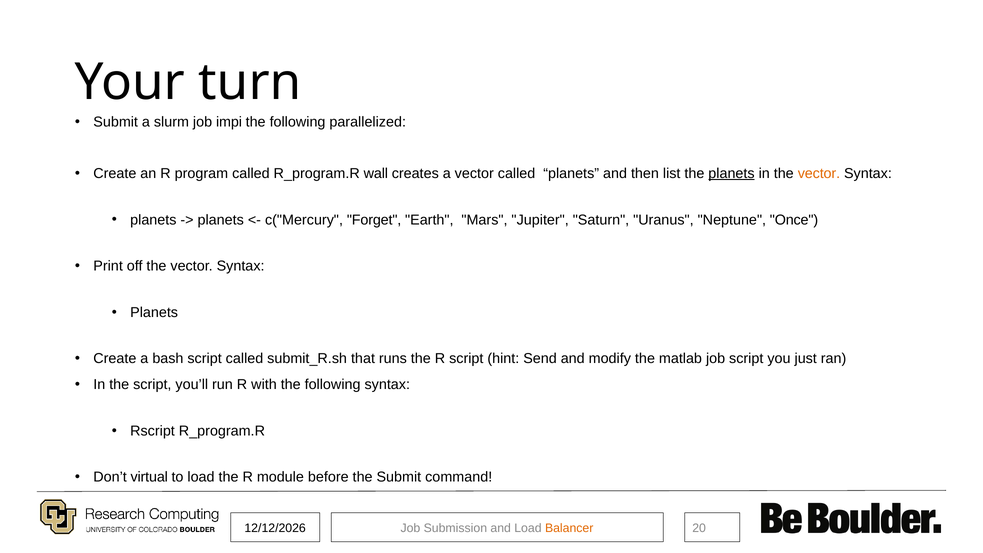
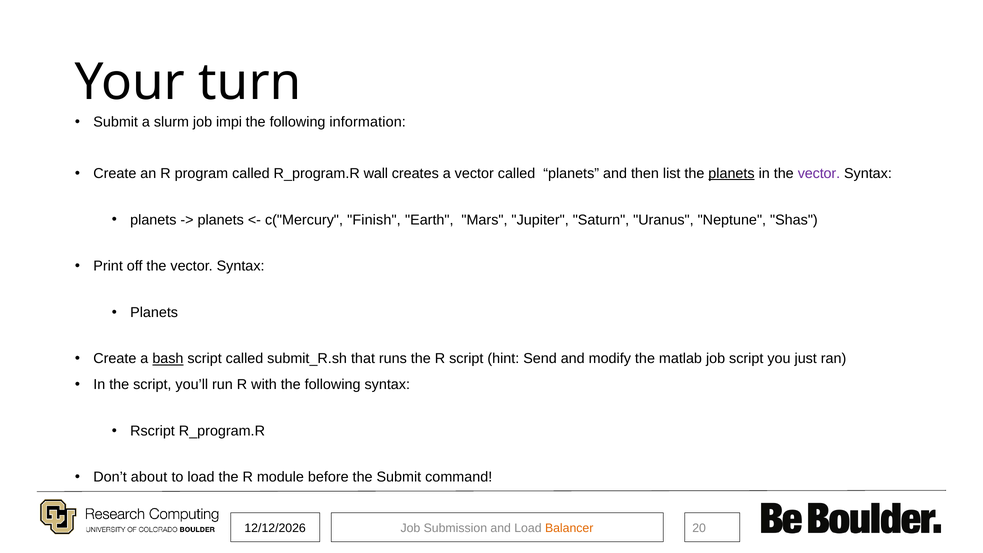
parallelized: parallelized -> information (368, 122)
vector colour: orange -> purple (819, 173)
Forget: Forget -> Finish (374, 220)
Once: Once -> Shas (794, 220)
bash underline: none -> present (168, 359)
virtual: virtual -> about (149, 477)
